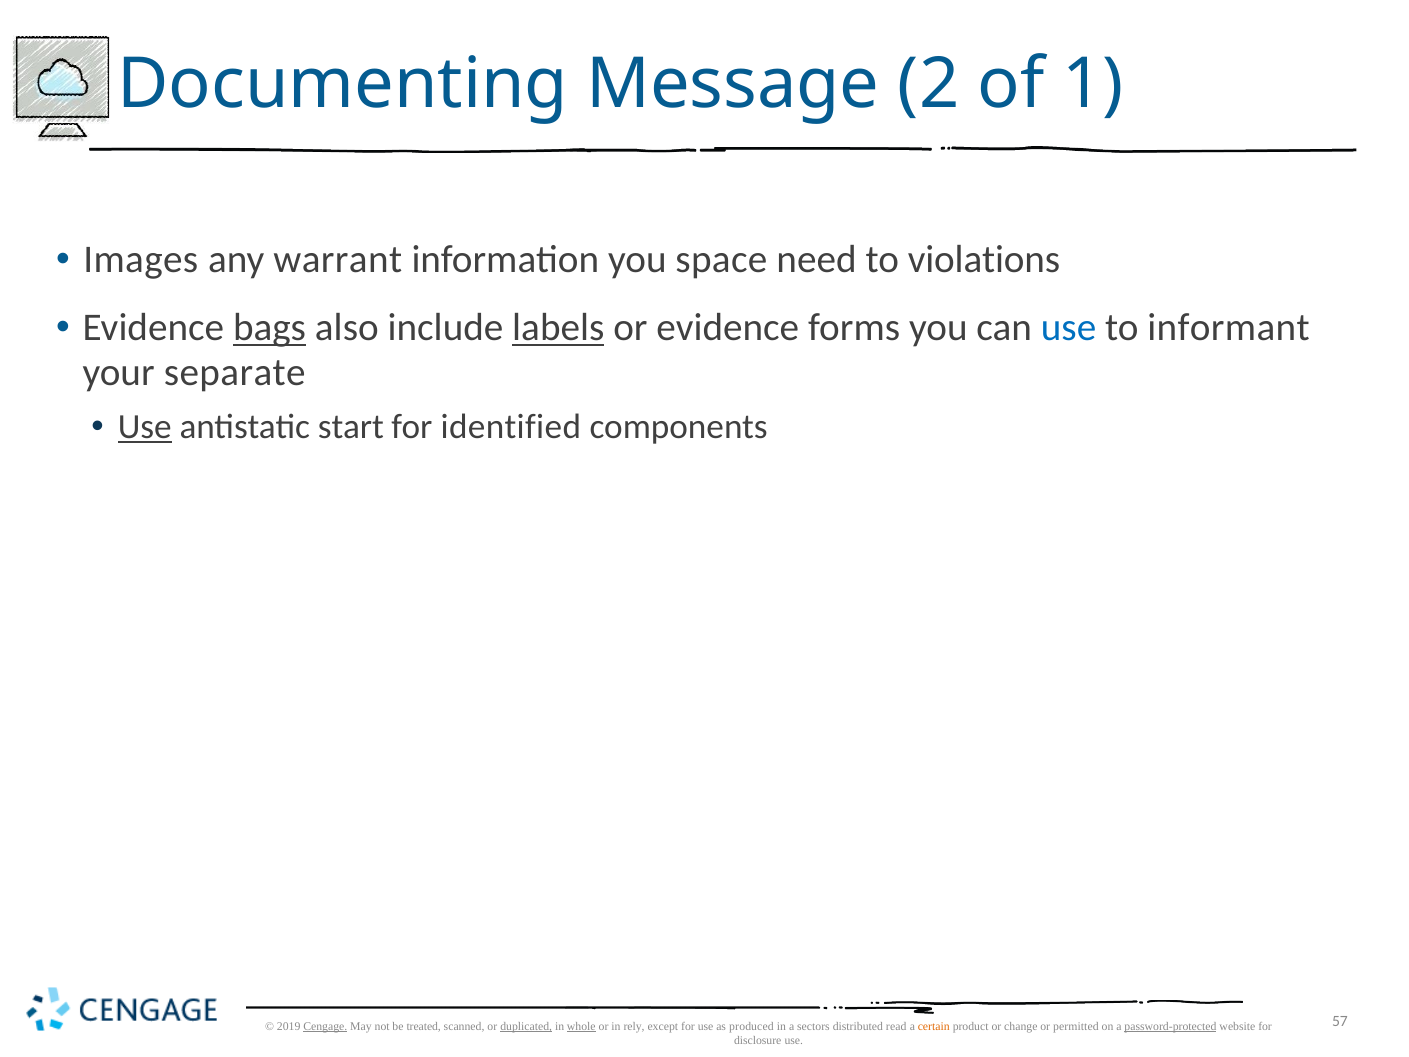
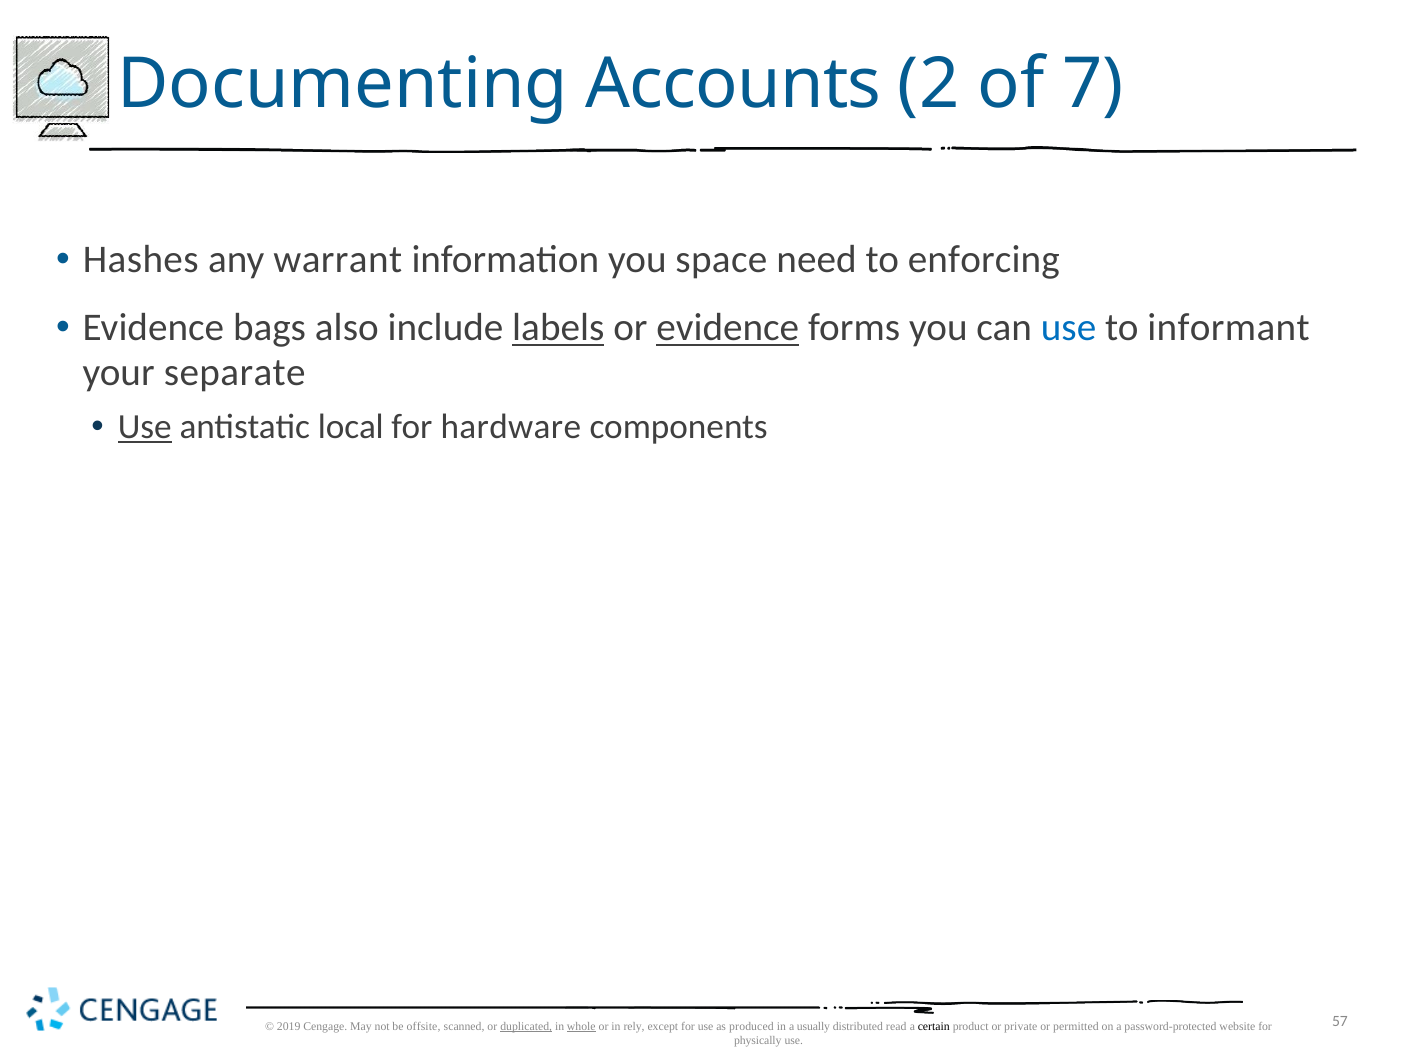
Message: Message -> Accounts (733, 84)
1: 1 -> 7 (1093, 84)
Images: Images -> Hashes (141, 260)
violations: violations -> enforcing (984, 260)
bags underline: present -> none (270, 328)
evidence underline: none -> present (728, 328)
start: start -> local (351, 427)
identified: identified -> hardware (511, 427)
Cengage underline: present -> none (325, 1026)
treated: treated -> offsite (424, 1026)
sectors: sectors -> usually (814, 1026)
certain colour: orange -> black (934, 1026)
change: change -> private (1021, 1026)
password-protected underline: present -> none (1170, 1026)
disclosure: disclosure -> physically (758, 1040)
